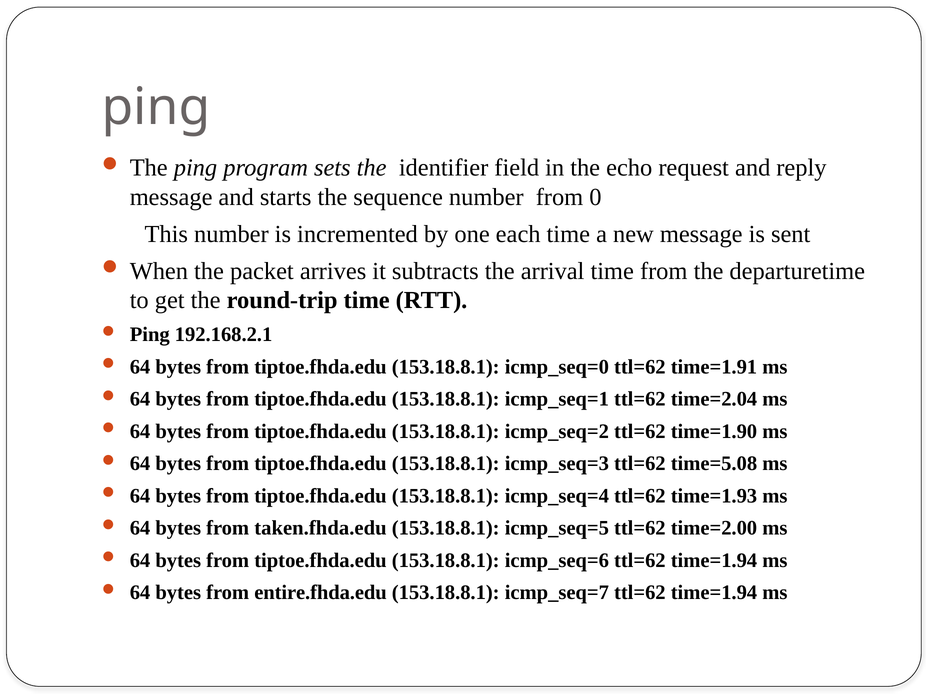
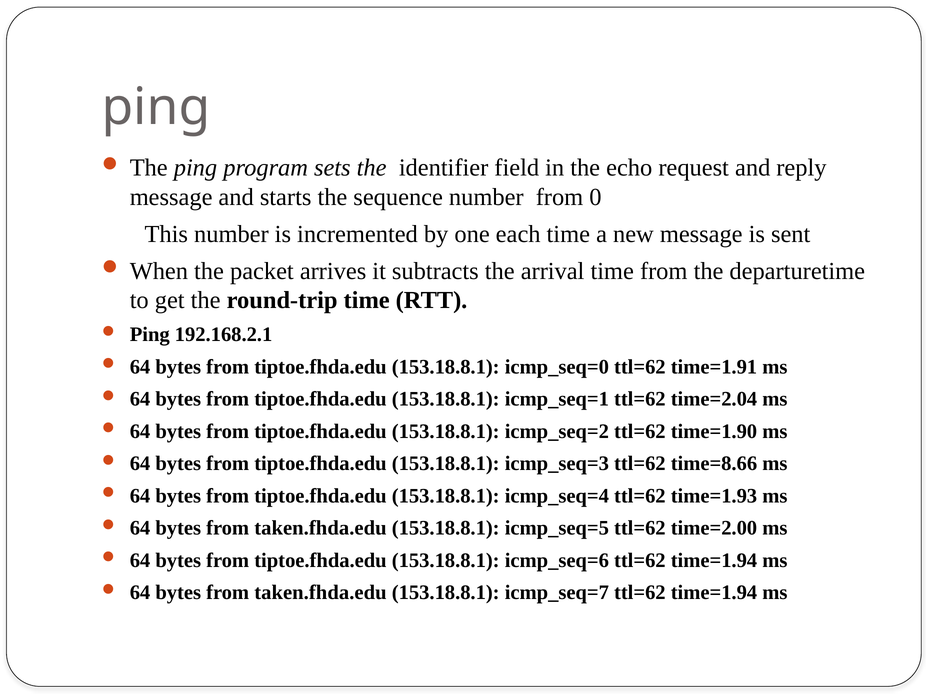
time=5.08: time=5.08 -> time=8.66 (714, 464)
entire.fhda.edu: entire.fhda.edu -> taken.fhda.edu (320, 592)
